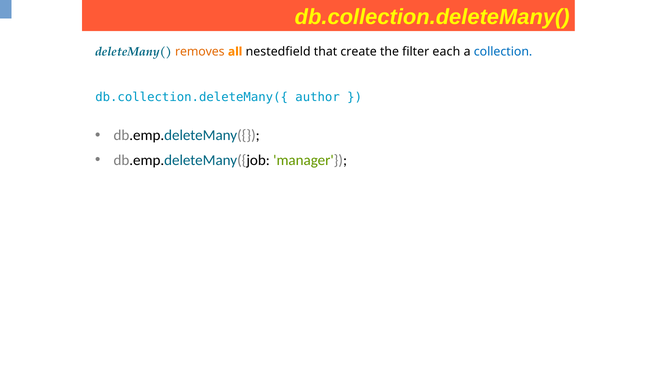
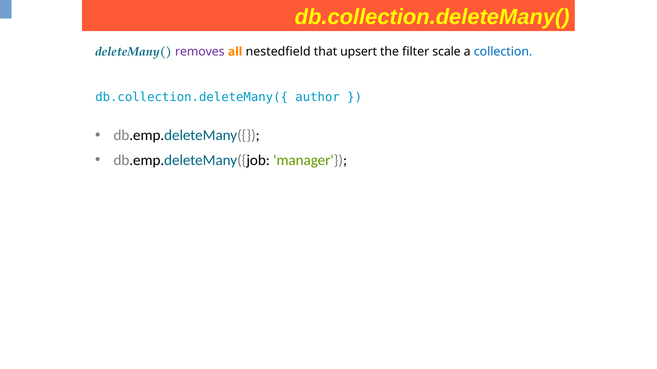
removes colour: orange -> purple (200, 52)
create: create -> upsert (359, 52)
each: each -> scale (446, 52)
